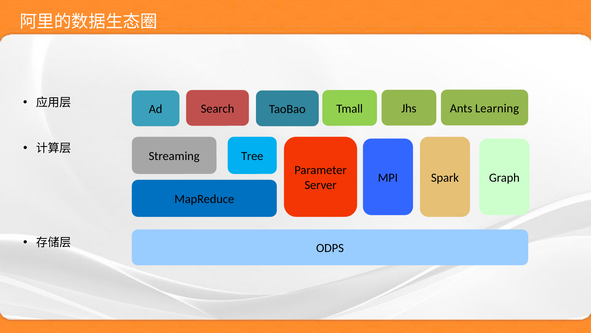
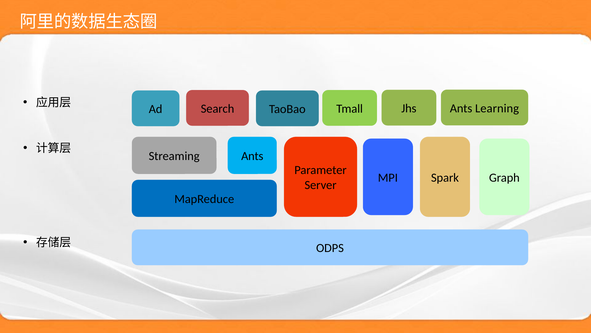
Streaming Tree: Tree -> Ants (252, 156)
